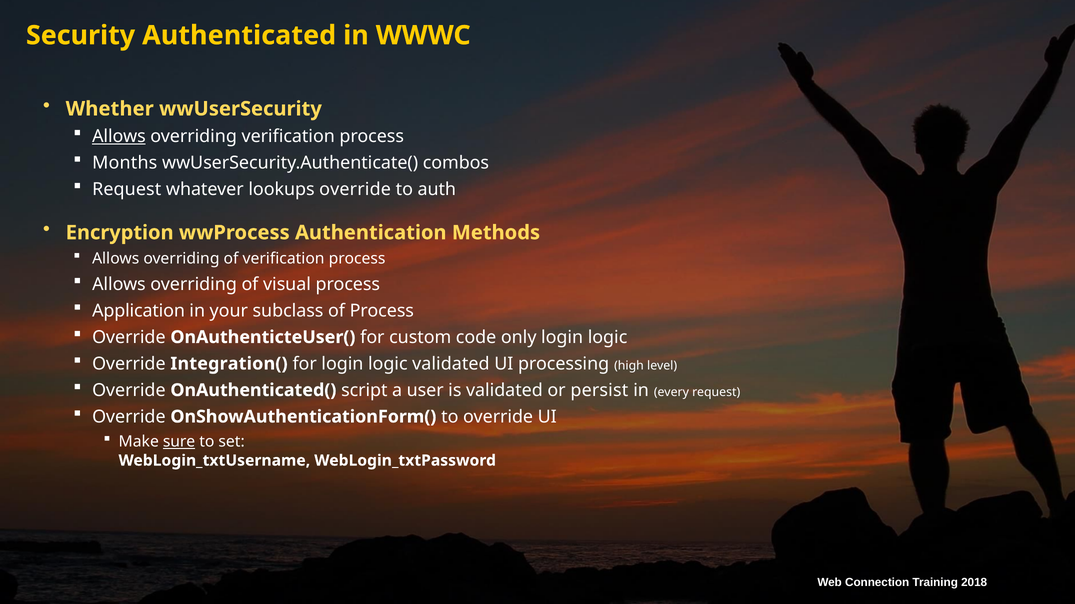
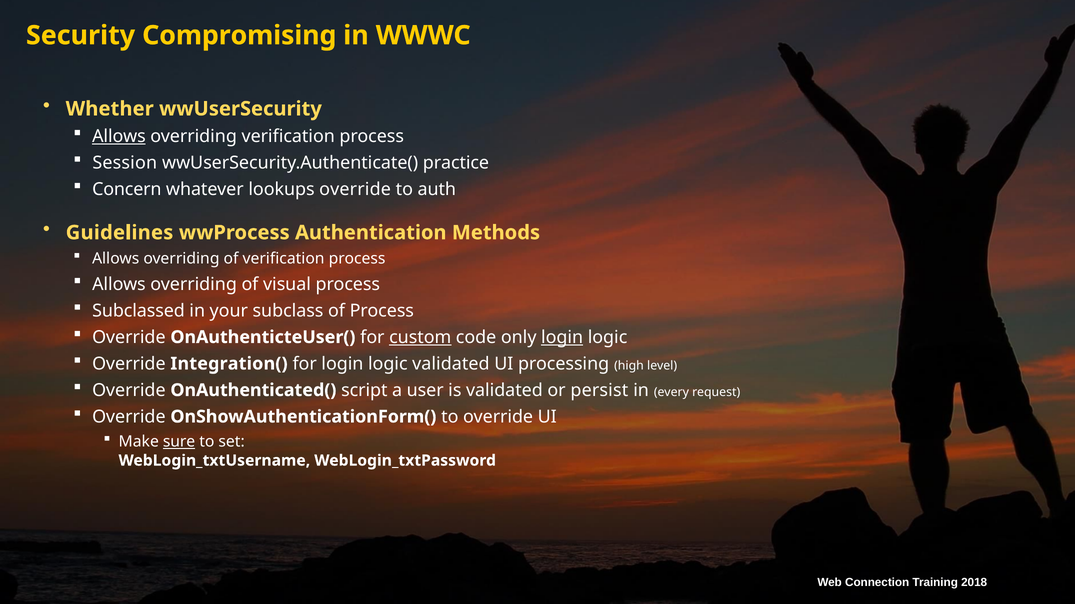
Authenticated: Authenticated -> Compromising (239, 35)
Months: Months -> Session (125, 163)
combos: combos -> practice (456, 163)
Request: Request -> Concern (127, 190)
Encryption: Encryption -> Guidelines (120, 233)
Application: Application -> Subclassed (139, 311)
custom underline: none -> present (420, 338)
login underline: none -> present (562, 338)
